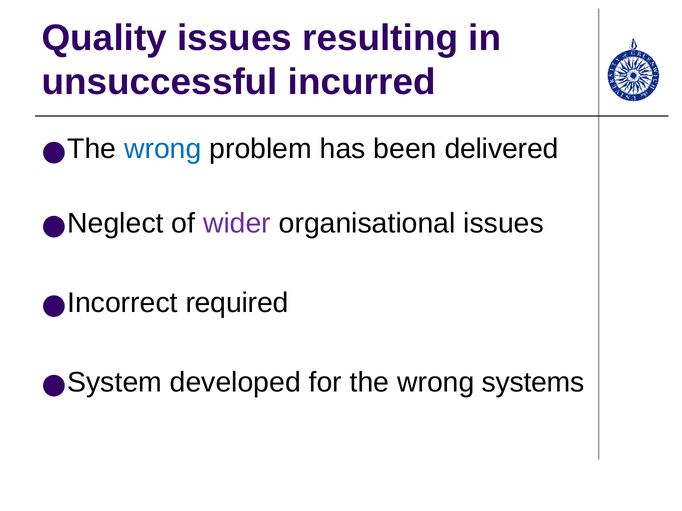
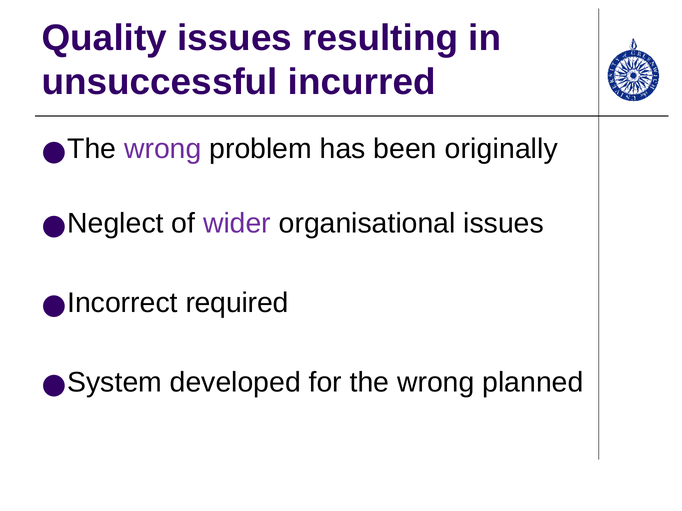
wrong colour: blue -> purple (163, 149)
delivered: delivered -> originally (501, 149)
systems: systems -> planned (533, 383)
